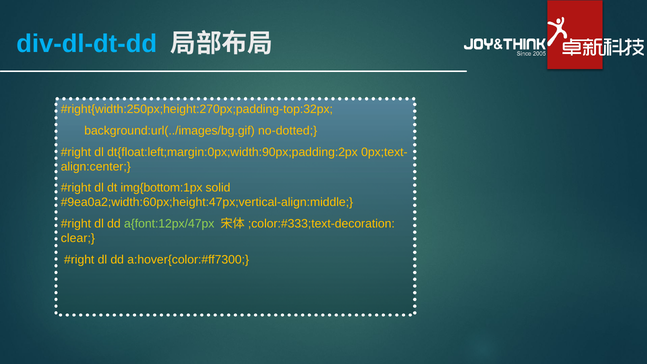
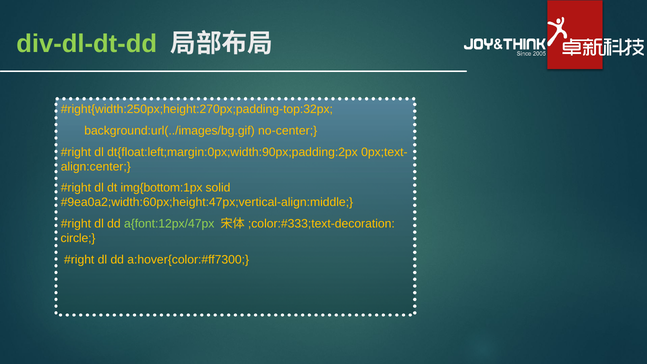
div-dl-dt-dd colour: light blue -> light green (87, 44)
no-dotted: no-dotted -> no-center (288, 131)
clear: clear -> circle (78, 238)
